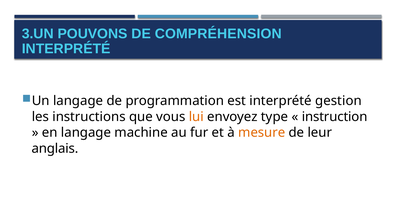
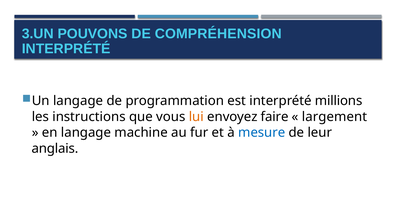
gestion: gestion -> millions (339, 101)
type: type -> faire (275, 117)
instruction: instruction -> largement (334, 117)
mesure colour: orange -> blue (262, 132)
